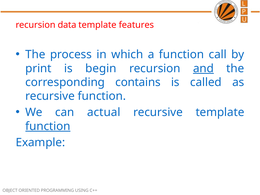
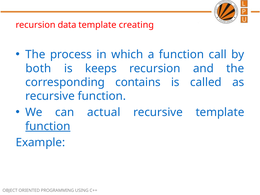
features: features -> creating (136, 25)
print: print -> both (38, 68)
begin: begin -> keeps (101, 68)
and underline: present -> none (203, 68)
